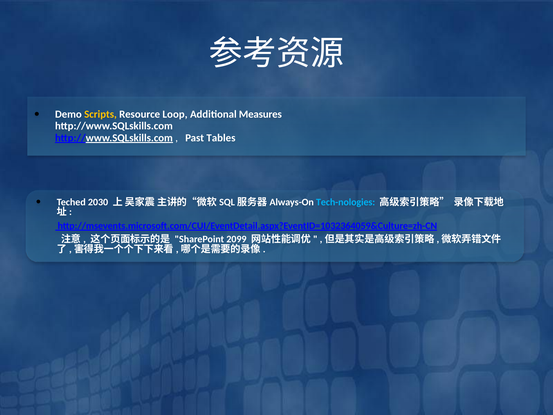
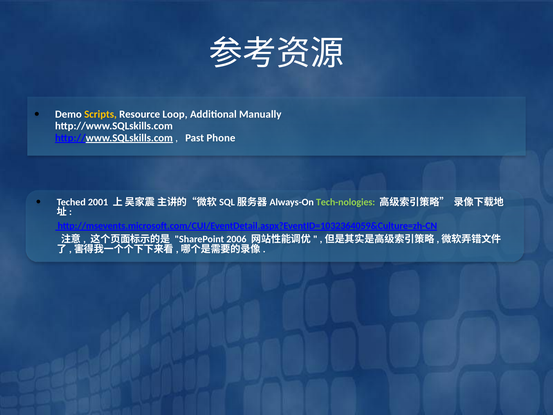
Measures: Measures -> Manually (260, 114)
Tables: Tables -> Phone (221, 138)
2030: 2030 -> 2001 (98, 202)
Tech-nologies colour: light blue -> light green (346, 202)
2099: 2099 -> 2006 (236, 239)
